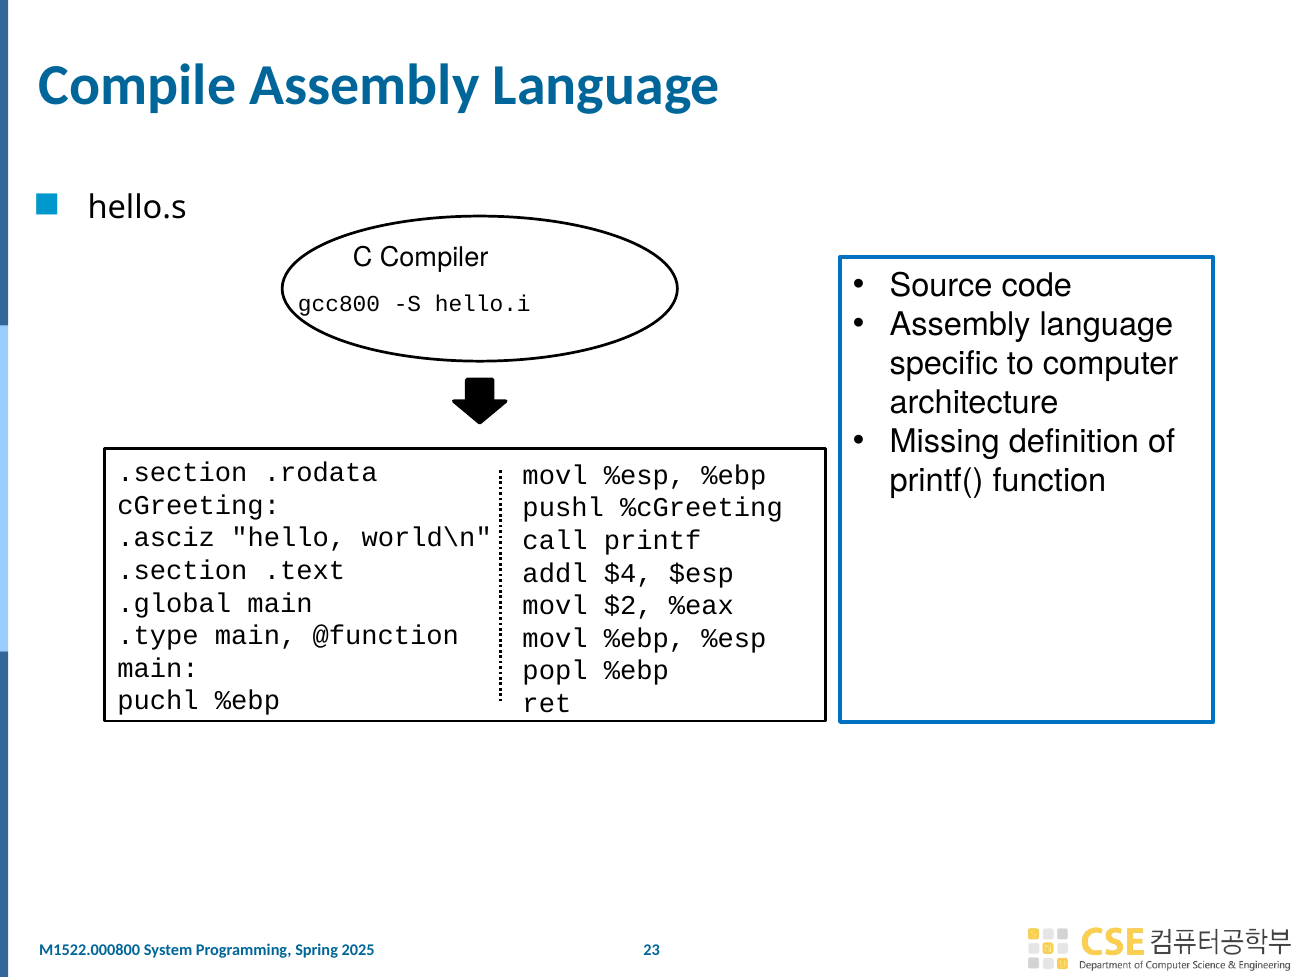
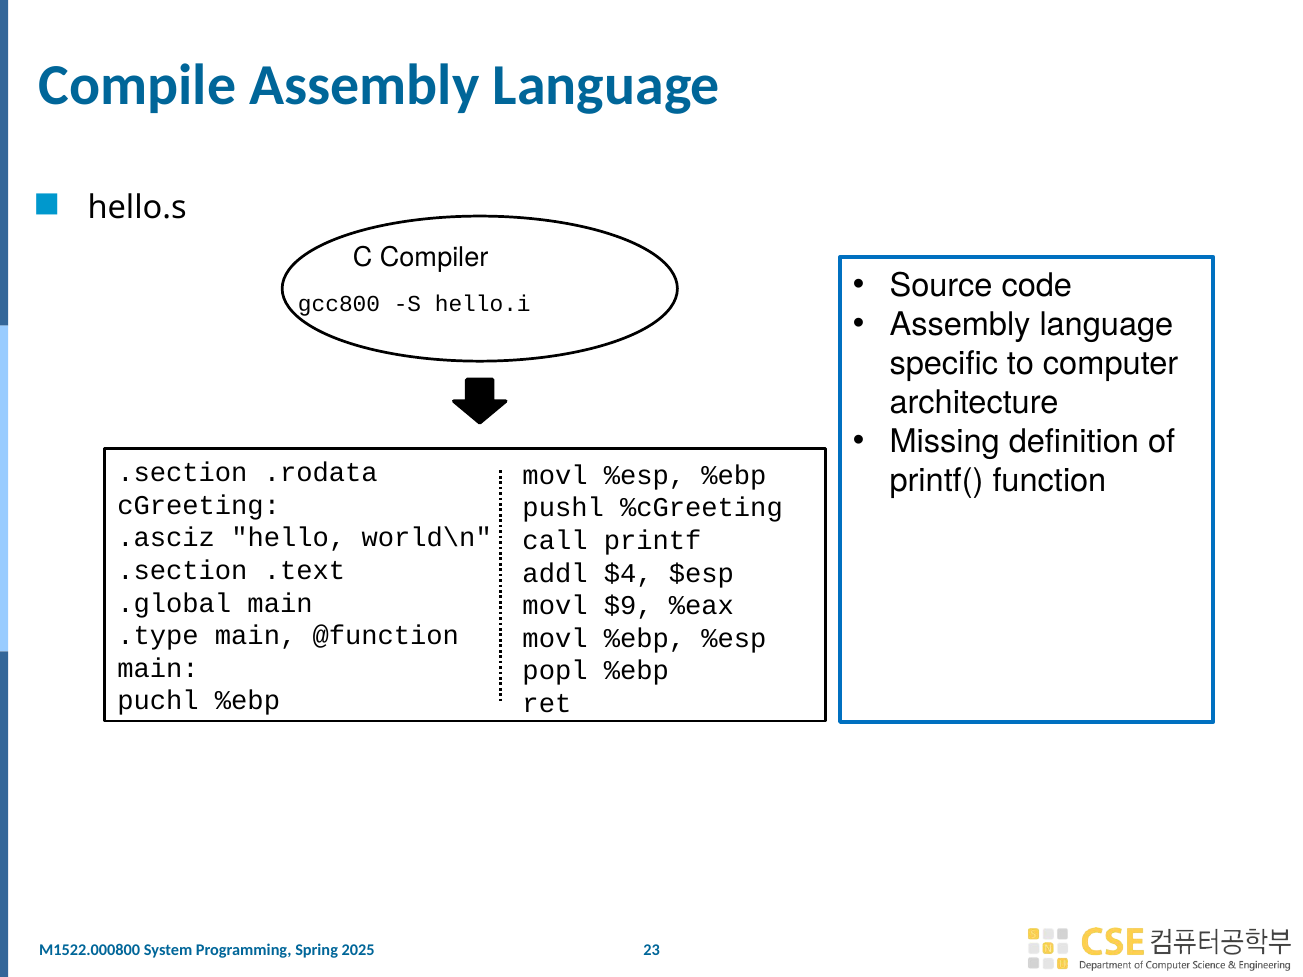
$2: $2 -> $9 (628, 606)
